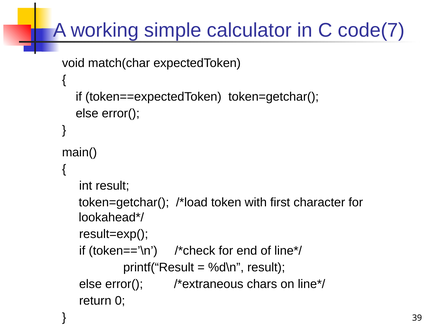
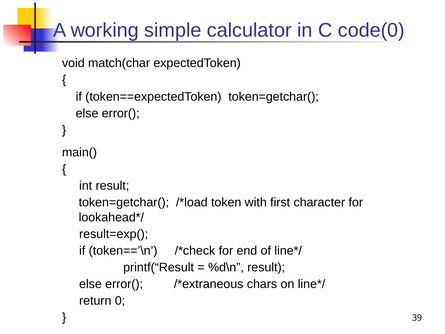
code(7: code(7 -> code(0 (371, 30)
